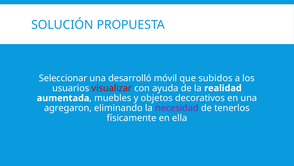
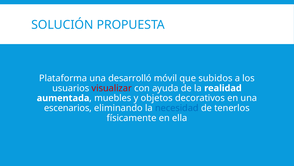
Seleccionar: Seleccionar -> Plataforma (63, 78)
agregaron: agregaron -> escenarios (68, 108)
necesidad colour: purple -> blue (177, 108)
